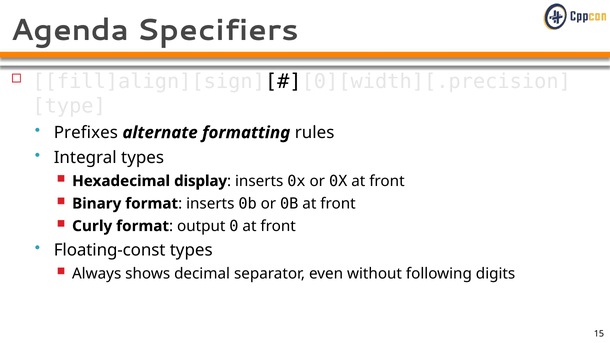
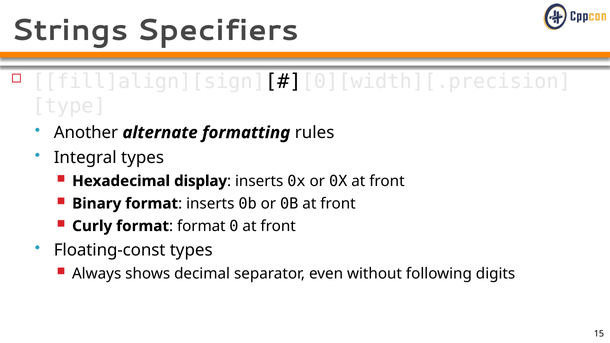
Agenda: Agenda -> Strings (70, 30)
Prefixes: Prefixes -> Another (86, 133)
output: output -> format (201, 226)
